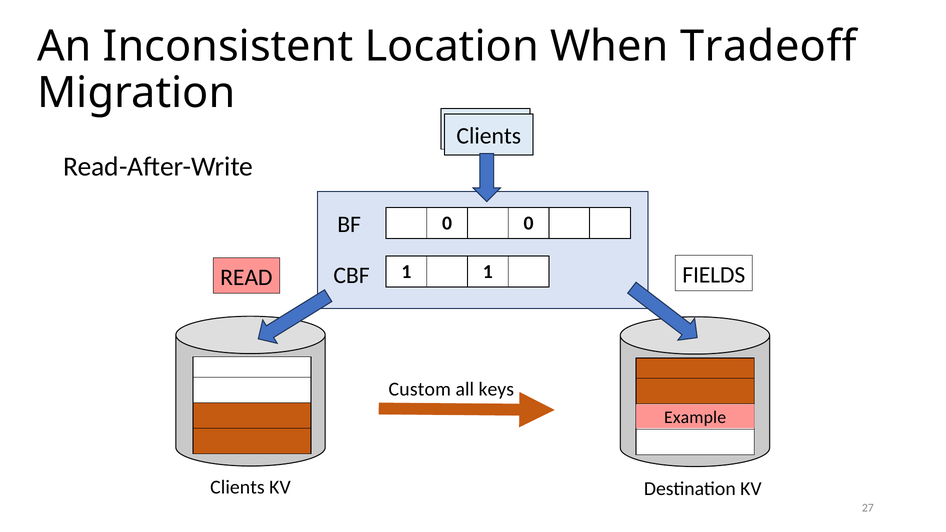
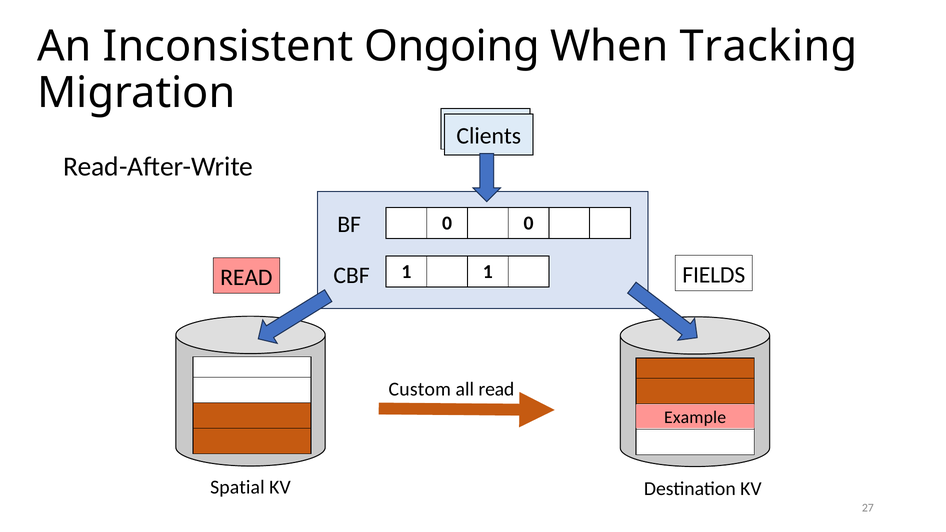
Location: Location -> Ongoing (452, 46)
Tradeoff: Tradeoff -> Tracking (769, 46)
all keys: keys -> read (496, 389)
Clients: Clients -> Spatial (237, 487)
